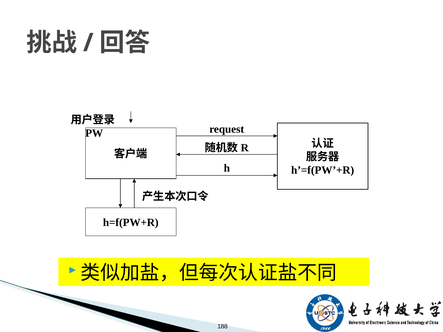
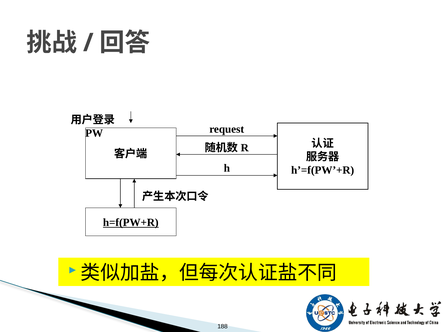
h=f(PW+R underline: none -> present (131, 223)
